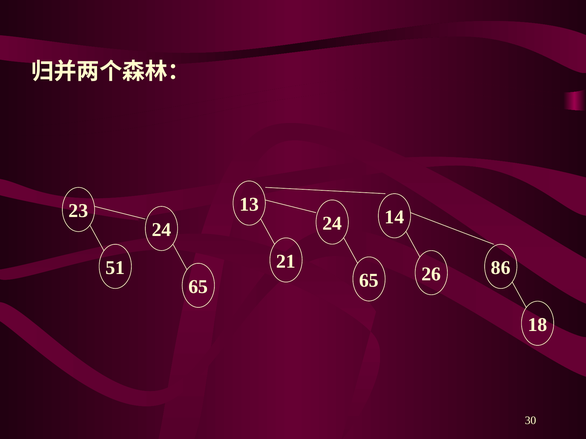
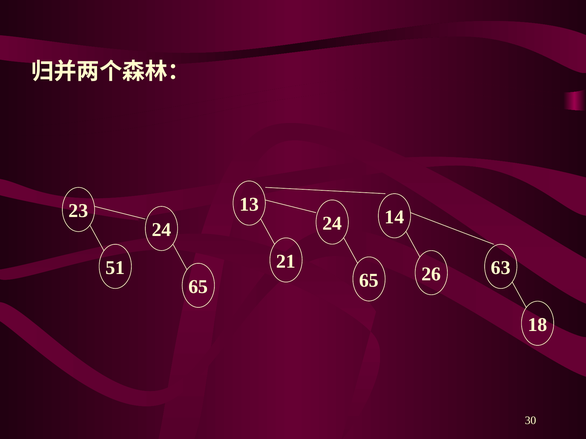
86: 86 -> 63 (501, 268)
